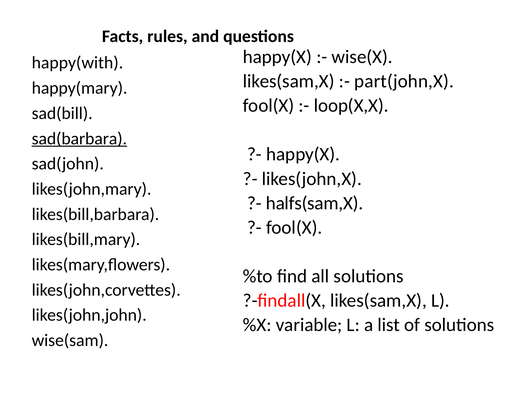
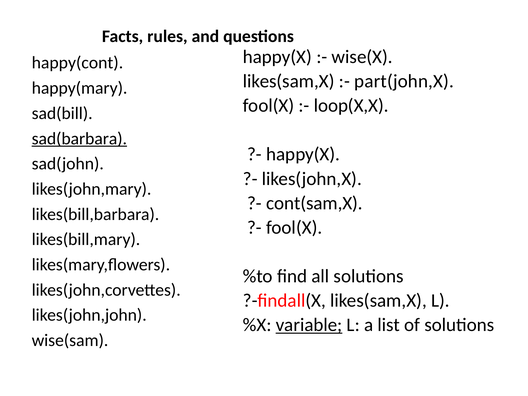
happy(with: happy(with -> happy(cont (77, 63)
halfs(sam,X: halfs(sam,X -> cont(sam,X (314, 203)
variable underline: none -> present (309, 325)
